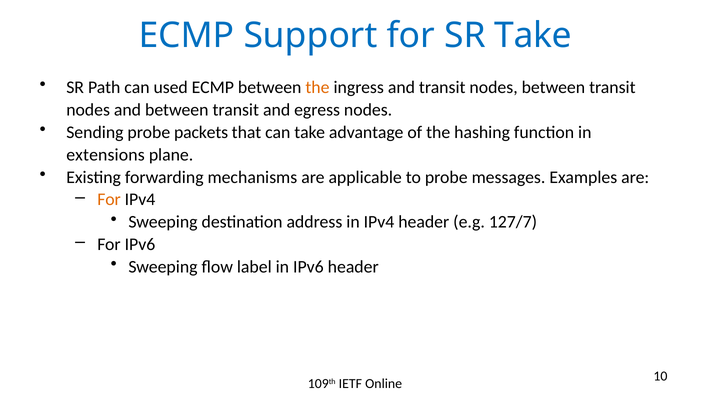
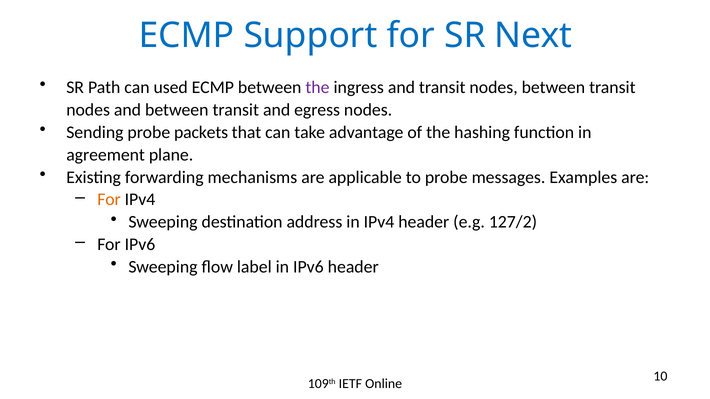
SR Take: Take -> Next (533, 36)
the colour: orange -> purple (317, 87)
extensions: extensions -> agreement (106, 155)
127/7: 127/7 -> 127/2 (513, 222)
